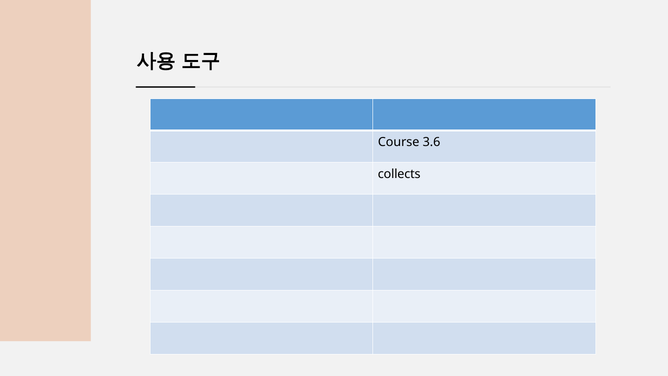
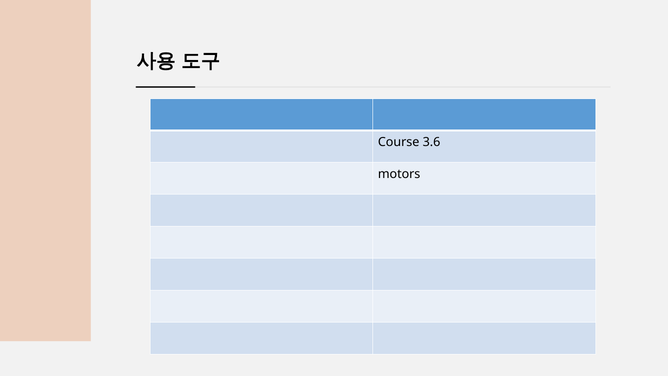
collects: collects -> motors (399, 174)
